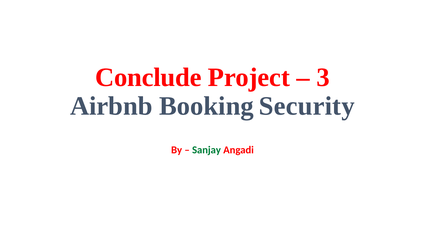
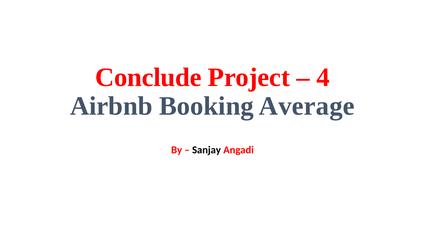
3: 3 -> 4 (323, 78)
Security: Security -> Average (307, 106)
Sanjay colour: green -> black (206, 150)
